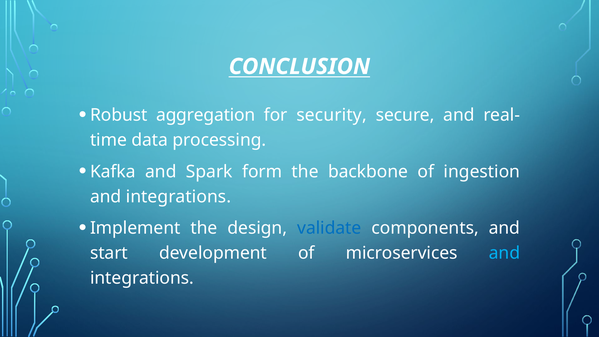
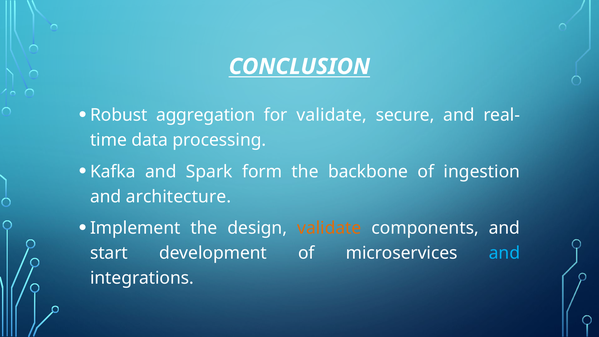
for security: security -> validate (332, 115)
integrations: integrations -> architecture (178, 197)
validate colour: blue -> orange (329, 228)
